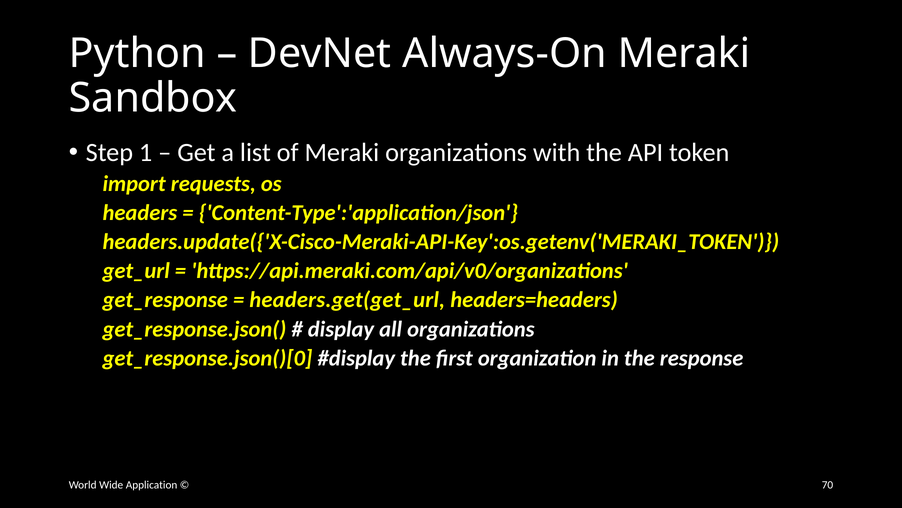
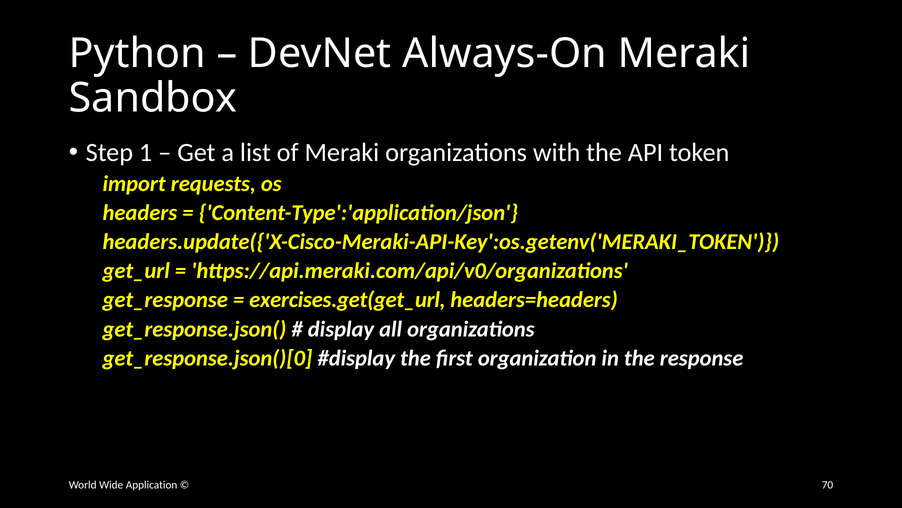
headers.get(get_url: headers.get(get_url -> exercises.get(get_url (347, 300)
